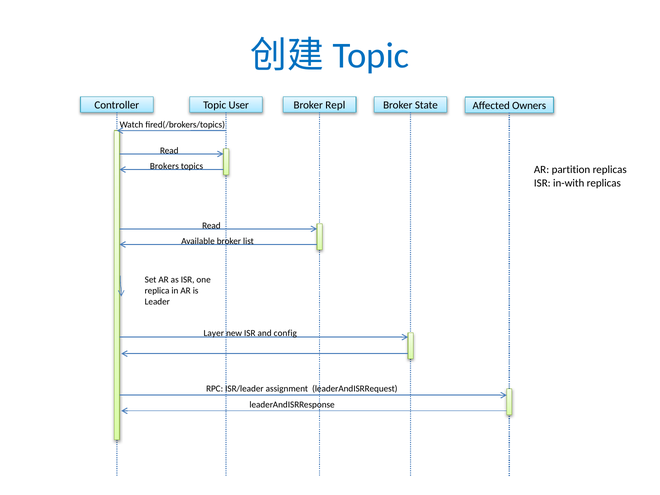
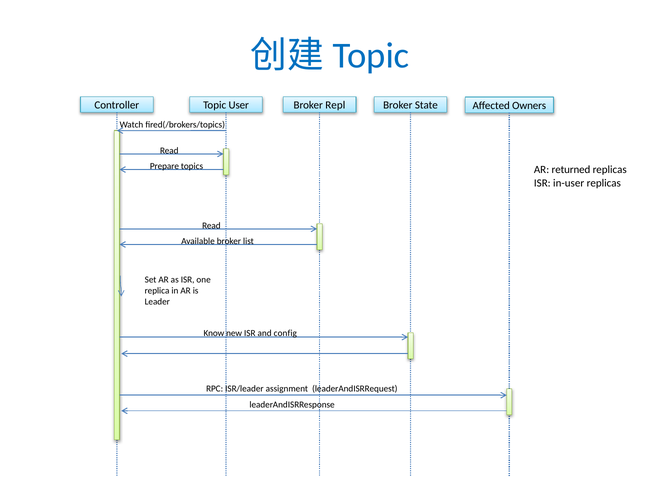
Brokers: Brokers -> Prepare (164, 166)
partition: partition -> returned (571, 170)
in-with: in-with -> in-user (569, 183)
Layer: Layer -> Know (214, 333)
